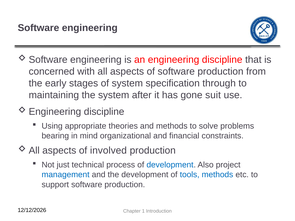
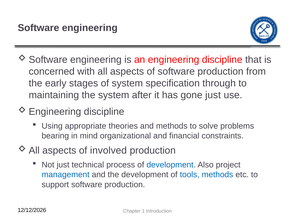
gone suit: suit -> just (213, 95)
